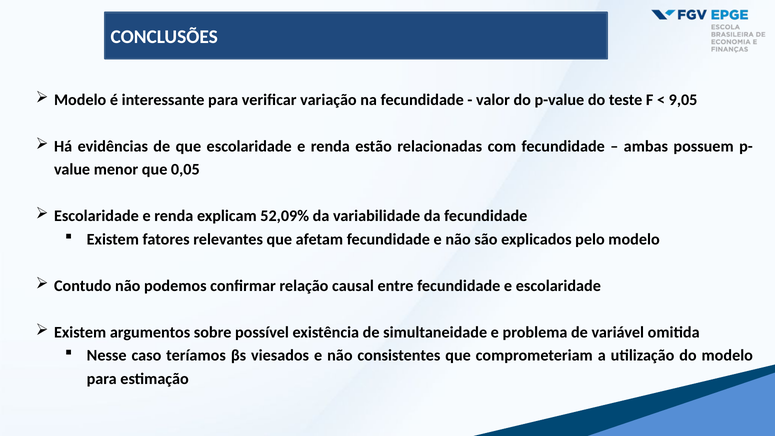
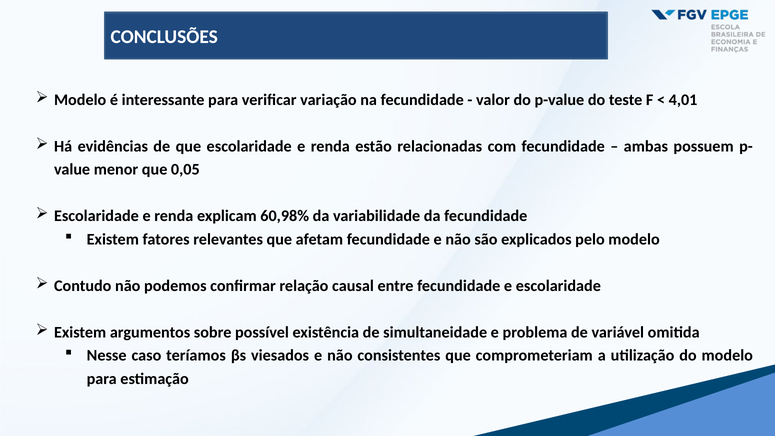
9,05: 9,05 -> 4,01 (683, 100)
52,09%: 52,09% -> 60,98% (285, 216)
